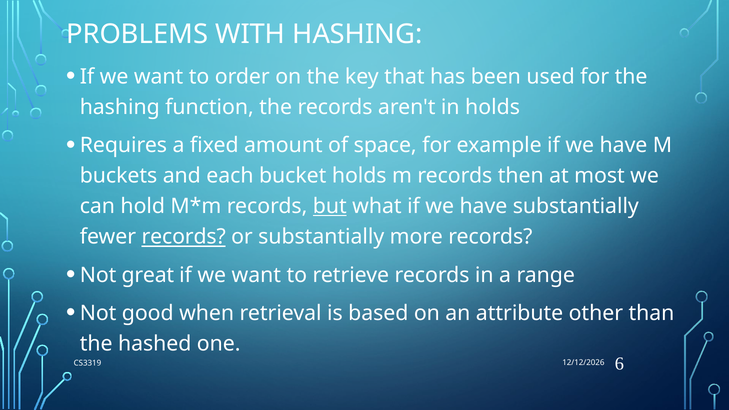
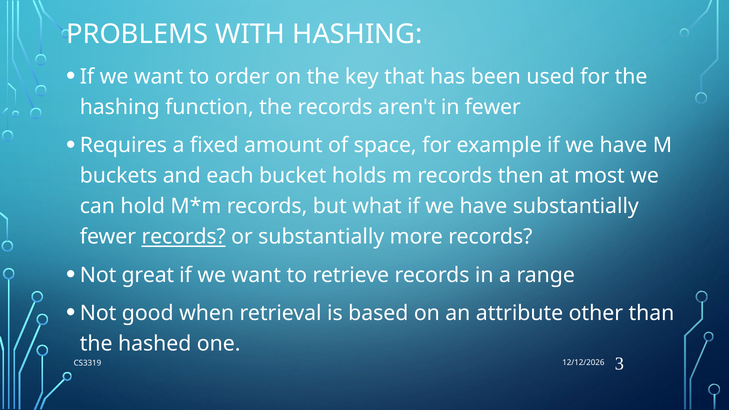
in holds: holds -> fewer (493, 107)
but underline: present -> none (330, 206)
6: 6 -> 3 (619, 364)
